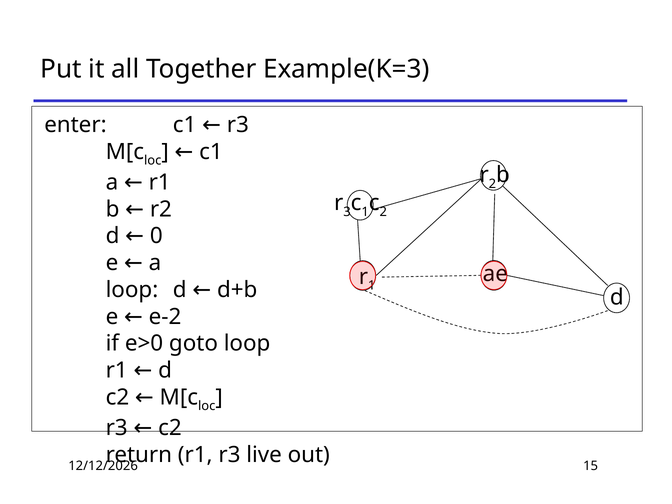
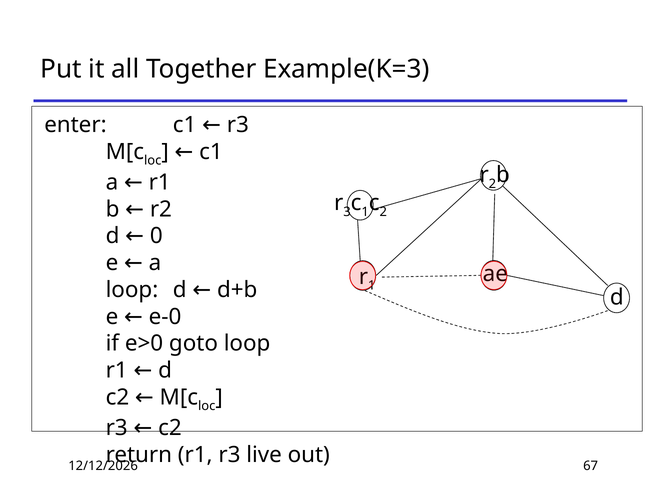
e-2: e-2 -> e-0 (165, 317)
15: 15 -> 67 (591, 466)
